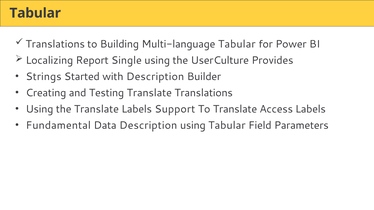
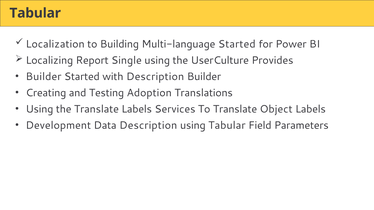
Translations: Translations -> Localization (55, 44)
Multi-language Tabular: Tabular -> Started (237, 44)
Strings: Strings -> Builder (44, 77)
Testing Translate: Translate -> Adoption (149, 93)
Support: Support -> Services (175, 109)
Access: Access -> Object (276, 109)
Fundamental: Fundamental -> Development (58, 125)
